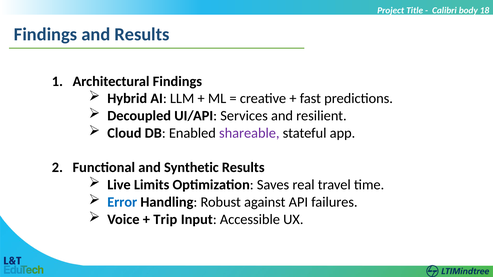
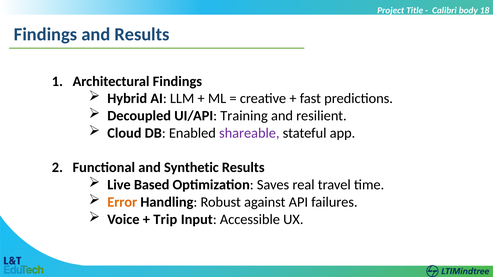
Services: Services -> Training (244, 116)
Limits: Limits -> Based (152, 185)
Error colour: blue -> orange (122, 202)
